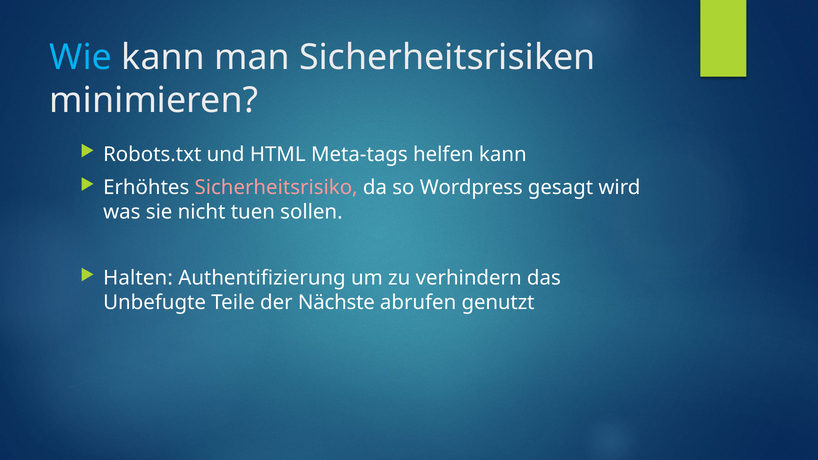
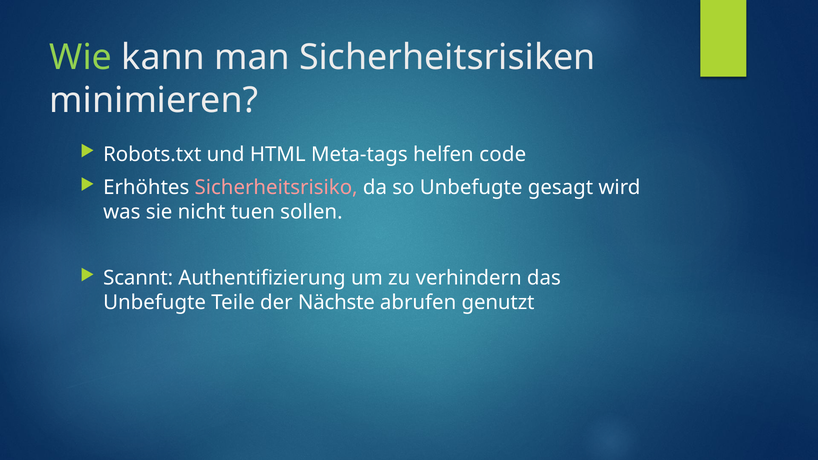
Wie colour: light blue -> light green (81, 57)
helfen kann: kann -> code (503, 155)
so Wordpress: Wordpress -> Unbefugte (471, 188)
Halten: Halten -> Scannt (138, 278)
